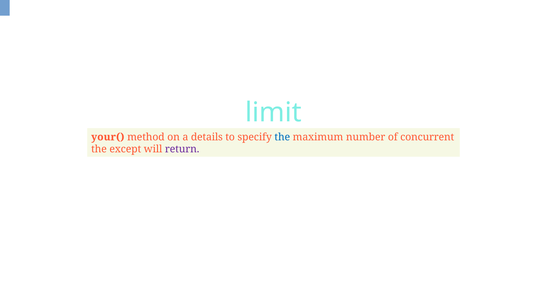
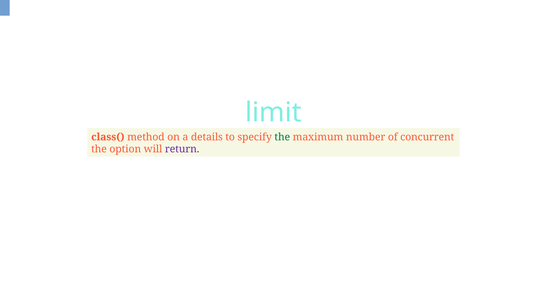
your(: your( -> class( (108, 137)
the colour: blue -> green (282, 137)
except: except -> option (125, 150)
